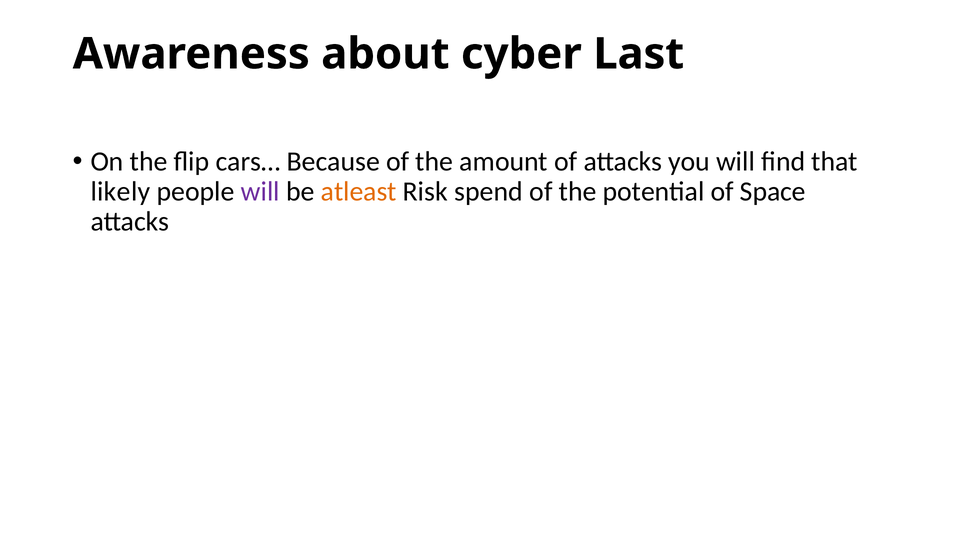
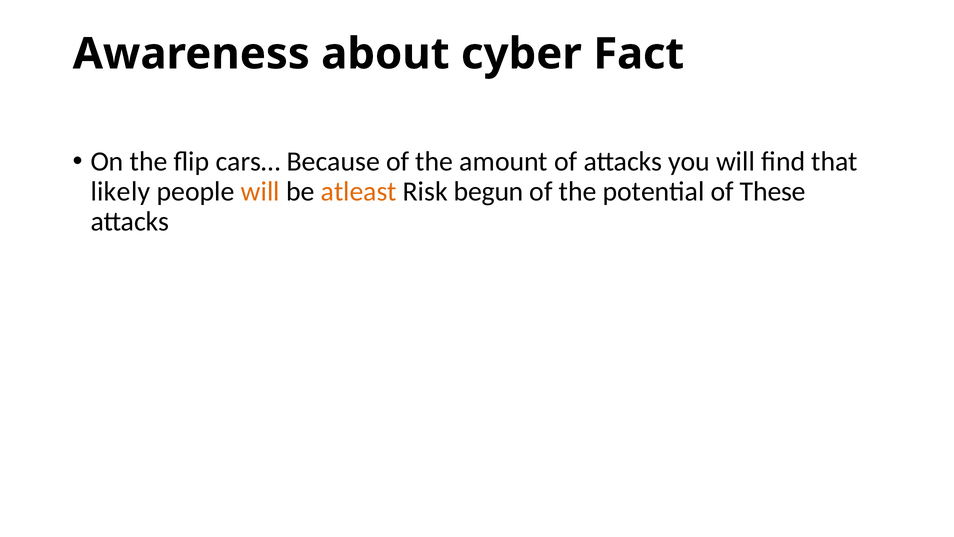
Last: Last -> Fact (639, 54)
will colour: purple -> orange (260, 191)
spend: spend -> begun (489, 191)
Space: Space -> These (773, 191)
